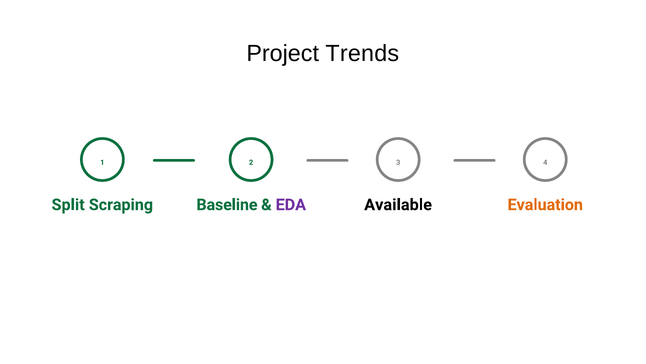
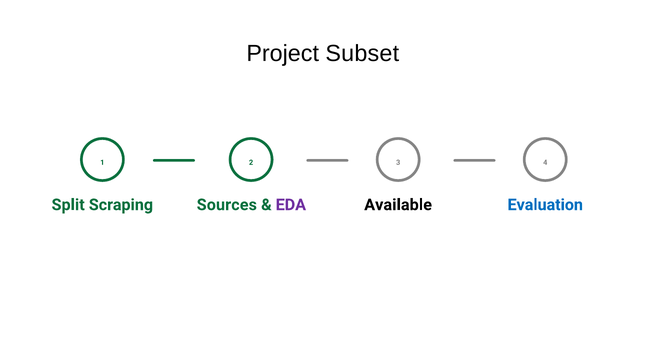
Trends: Trends -> Subset (362, 54)
Baseline: Baseline -> Sources (227, 204)
Evaluation colour: orange -> blue (545, 204)
